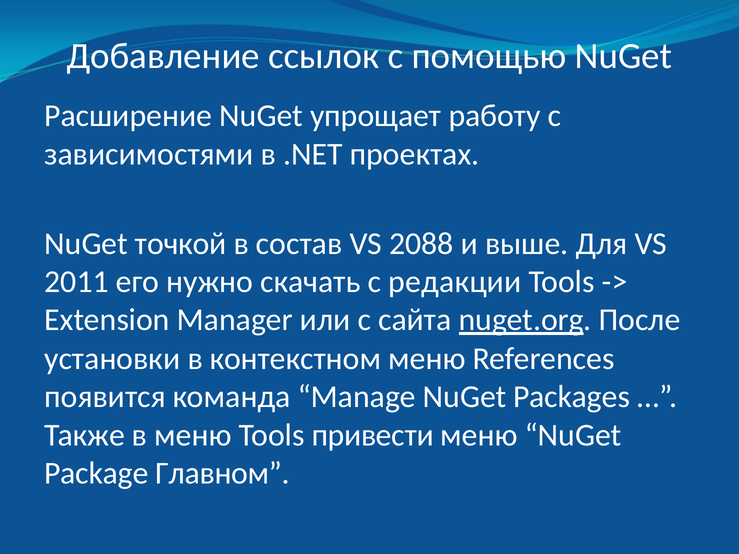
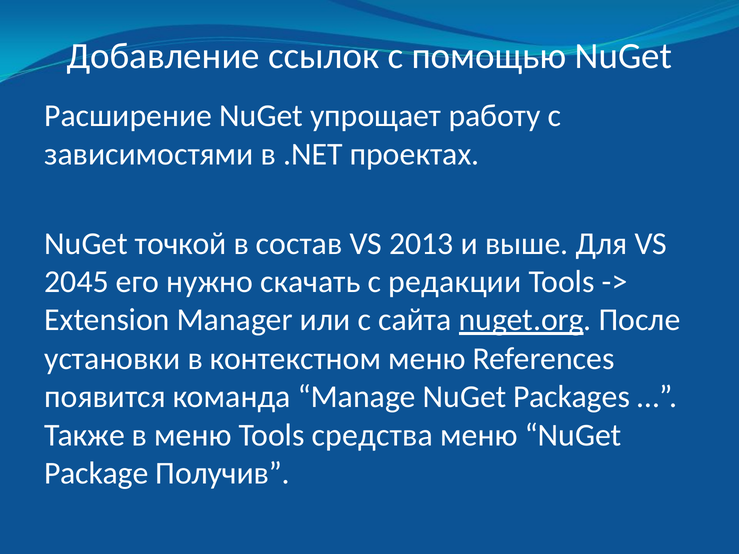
2088: 2088 -> 2013 (421, 244)
2011: 2011 -> 2045 (77, 282)
привести: привести -> средства (372, 435)
Главном: Главном -> Получив (223, 473)
